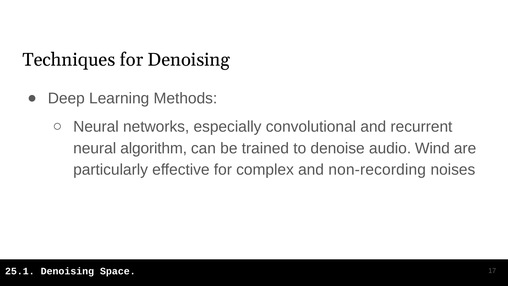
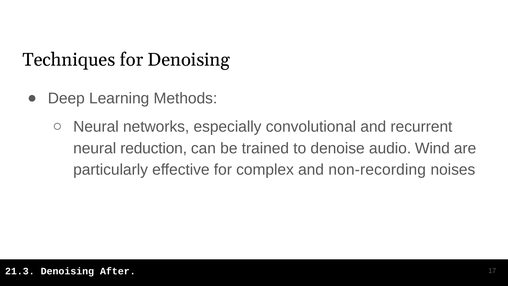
algorithm: algorithm -> reduction (154, 148)
25.1: 25.1 -> 21.3 (20, 271)
Space: Space -> After (118, 271)
